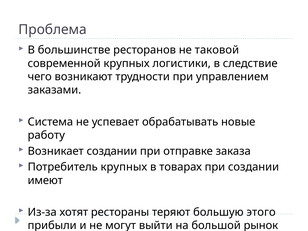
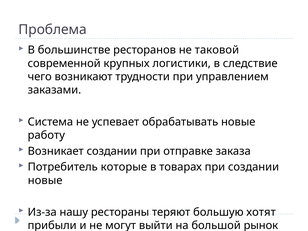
Потребитель крупных: крупных -> которые (124, 167)
имеют: имеют -> новые (45, 180)
хотят: хотят -> нашу (74, 212)
этого: этого -> хотят (261, 212)
